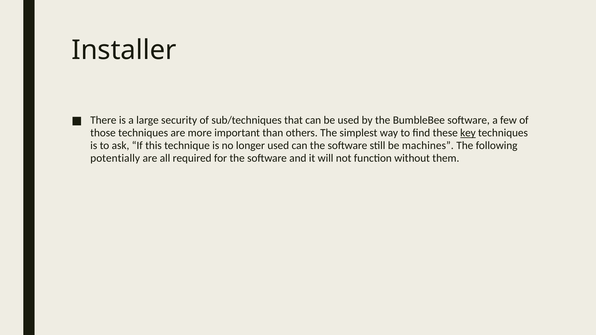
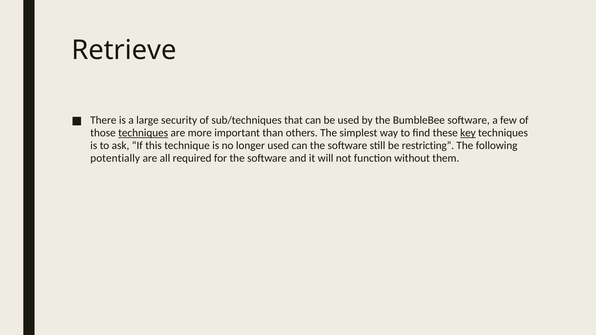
Installer: Installer -> Retrieve (124, 50)
techniques underline: none -> present (143, 133)
machines: machines -> restricting (428, 146)
